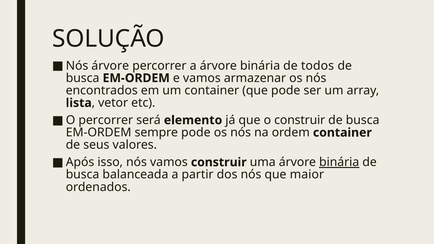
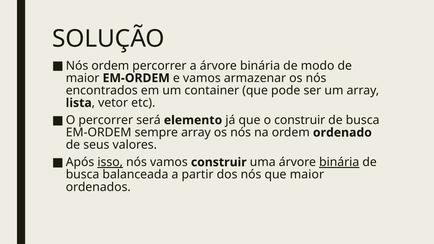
Nós árvore: árvore -> ordem (110, 66)
todos: todos -> modo (318, 66)
busca: busca -> maior (83, 78)
sempre pode: pode -> array (196, 133)
ordem container: container -> ordenado (342, 133)
isso underline: none -> present (110, 162)
